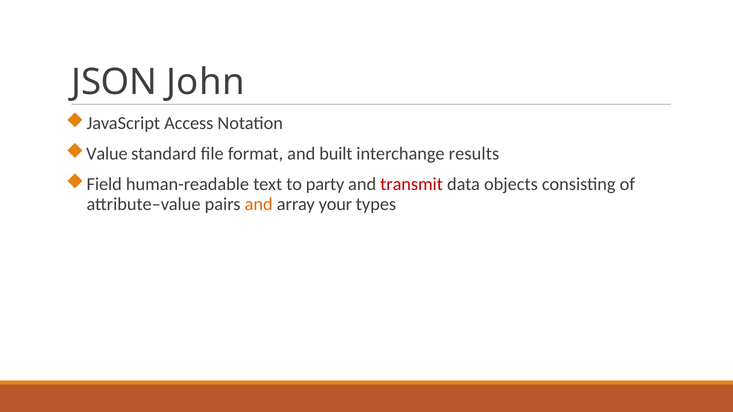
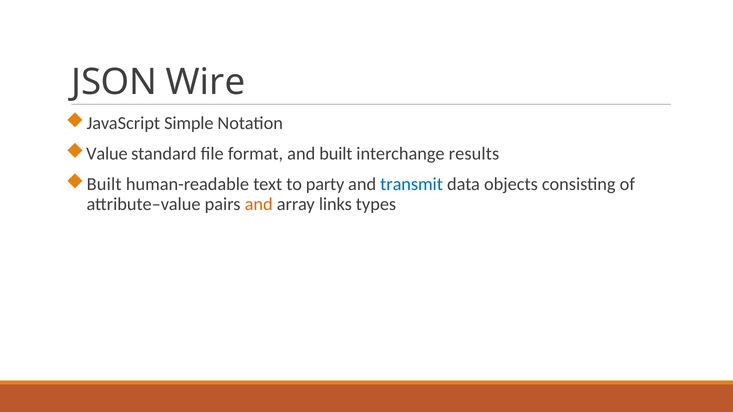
John: John -> Wire (205, 82)
Access: Access -> Simple (189, 124)
Field: Field -> Built (104, 184)
transmit colour: red -> blue (412, 184)
your: your -> links (335, 204)
